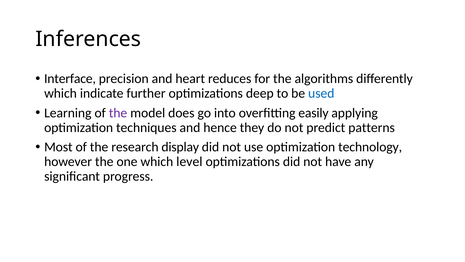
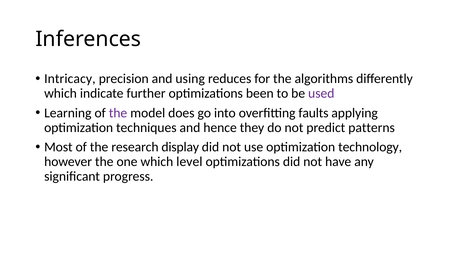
Interface: Interface -> Intricacy (70, 79)
heart: heart -> using (190, 79)
deep: deep -> been (260, 93)
used colour: blue -> purple (321, 93)
easily: easily -> faults (313, 113)
